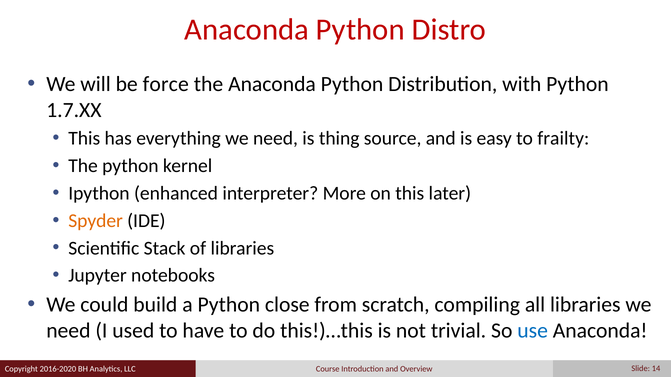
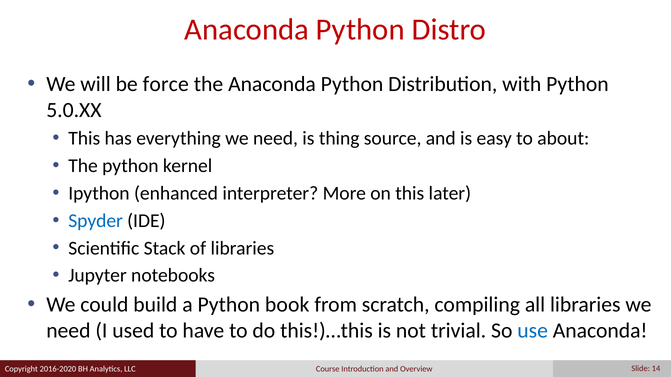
1.7.XX: 1.7.XX -> 5.0.XX (74, 110)
frailty: frailty -> about (563, 139)
Spyder colour: orange -> blue (96, 221)
close: close -> book (287, 305)
